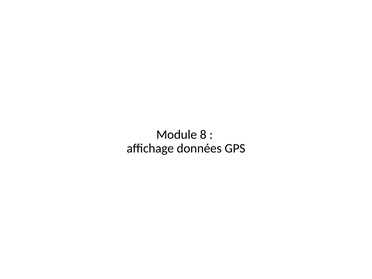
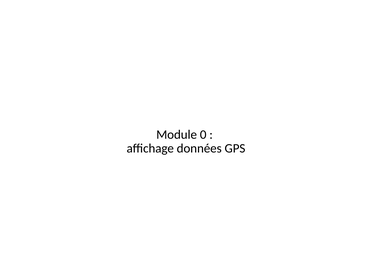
8: 8 -> 0 (203, 135)
